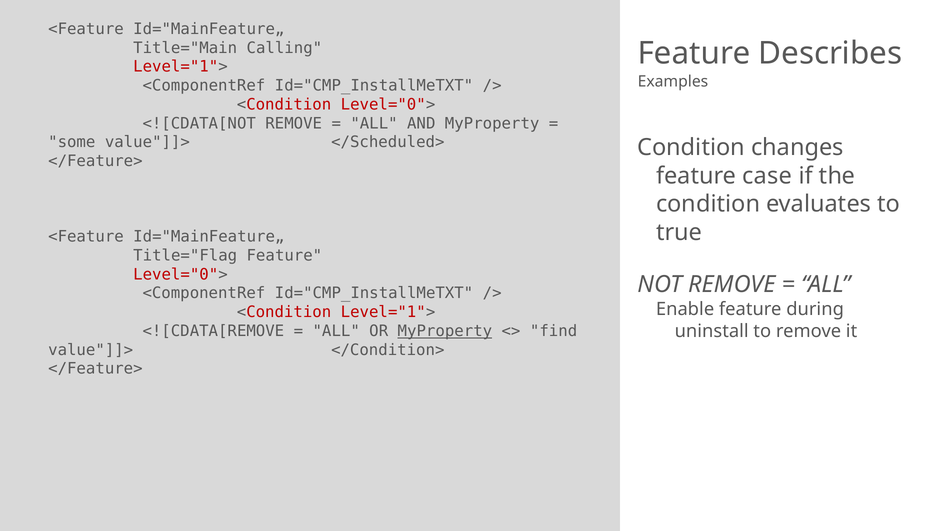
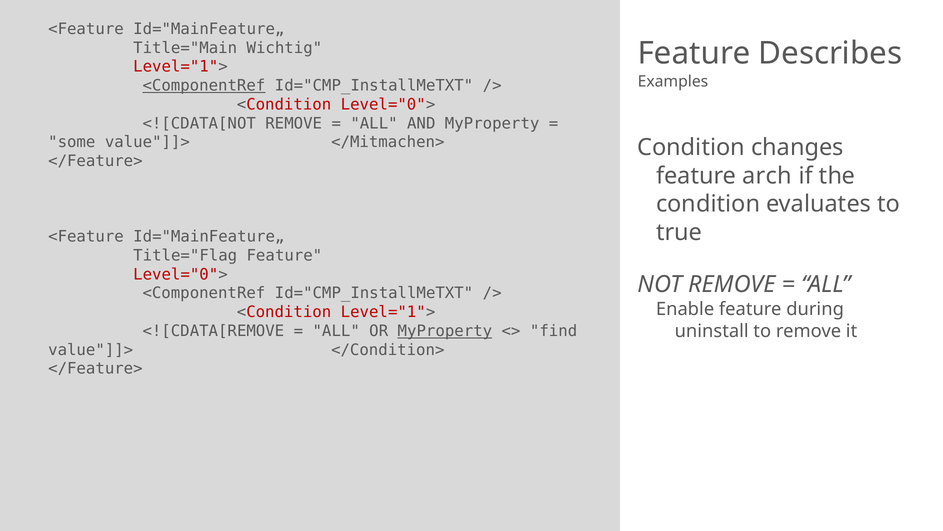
Calling: Calling -> Wichtig (284, 48)
<ComponentRef underline: none -> present (204, 86)
</Scheduled>: </Scheduled> -> </Mitmachen> (388, 142)
case: case -> arch (767, 176)
